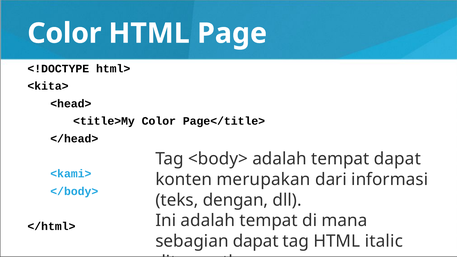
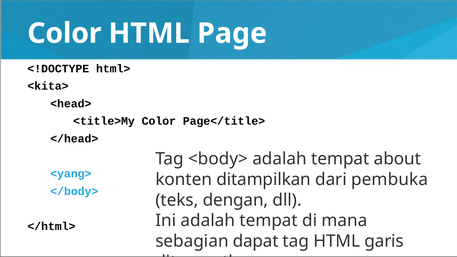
tempat dapat: dapat -> about (397, 159)
<kami>: <kami> -> <yang> (71, 174)
merupakan: merupakan -> ditampilkan (264, 180)
informasi: informasi -> pembuka (390, 180)
italic: italic -> garis (384, 241)
